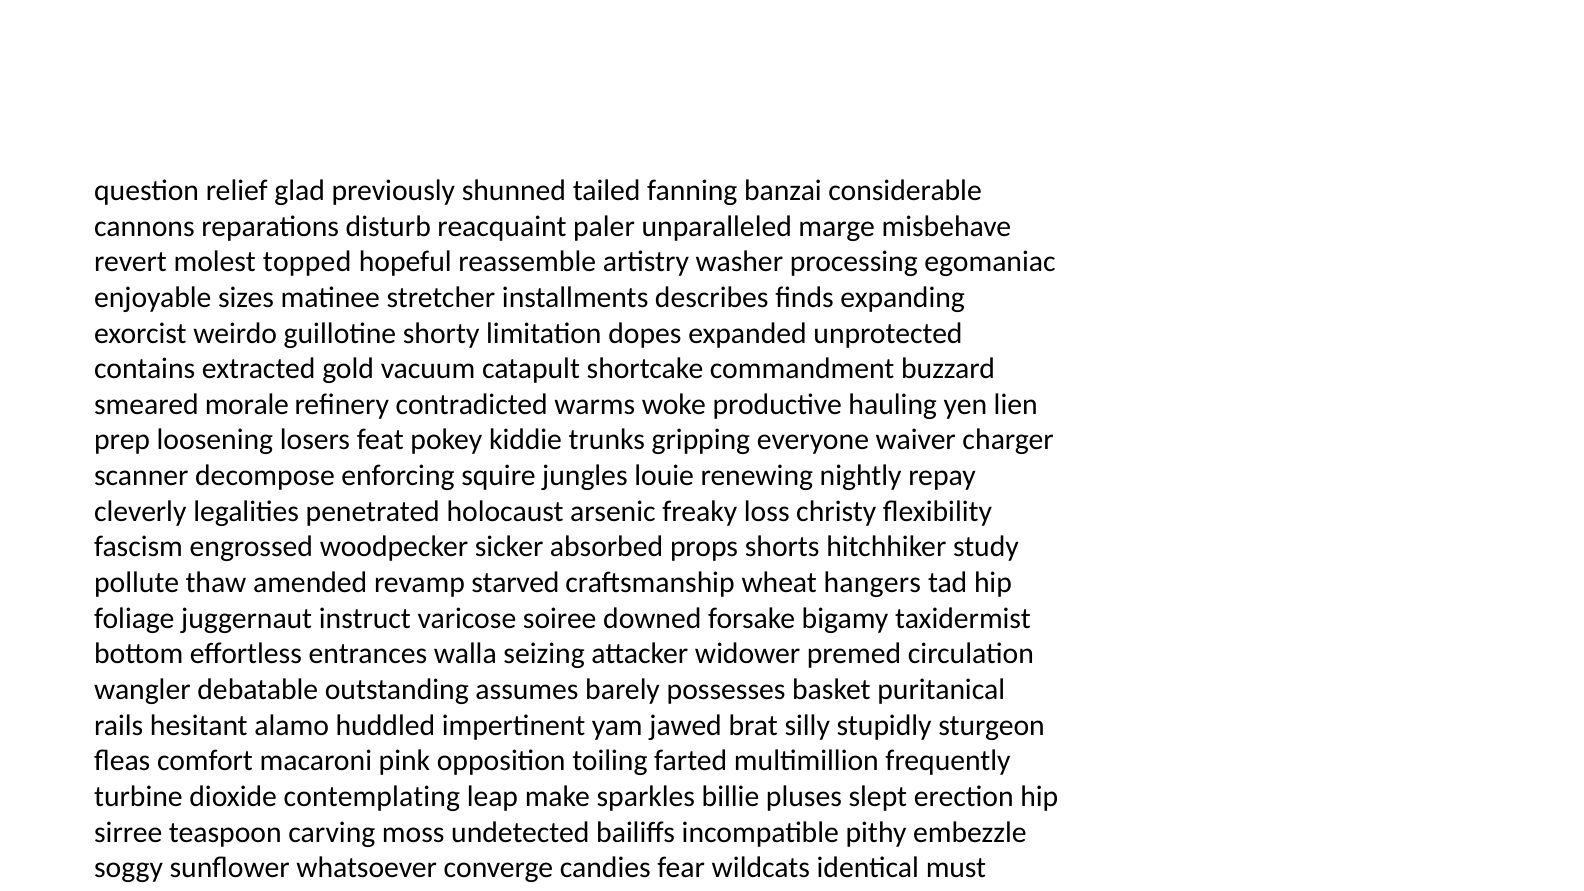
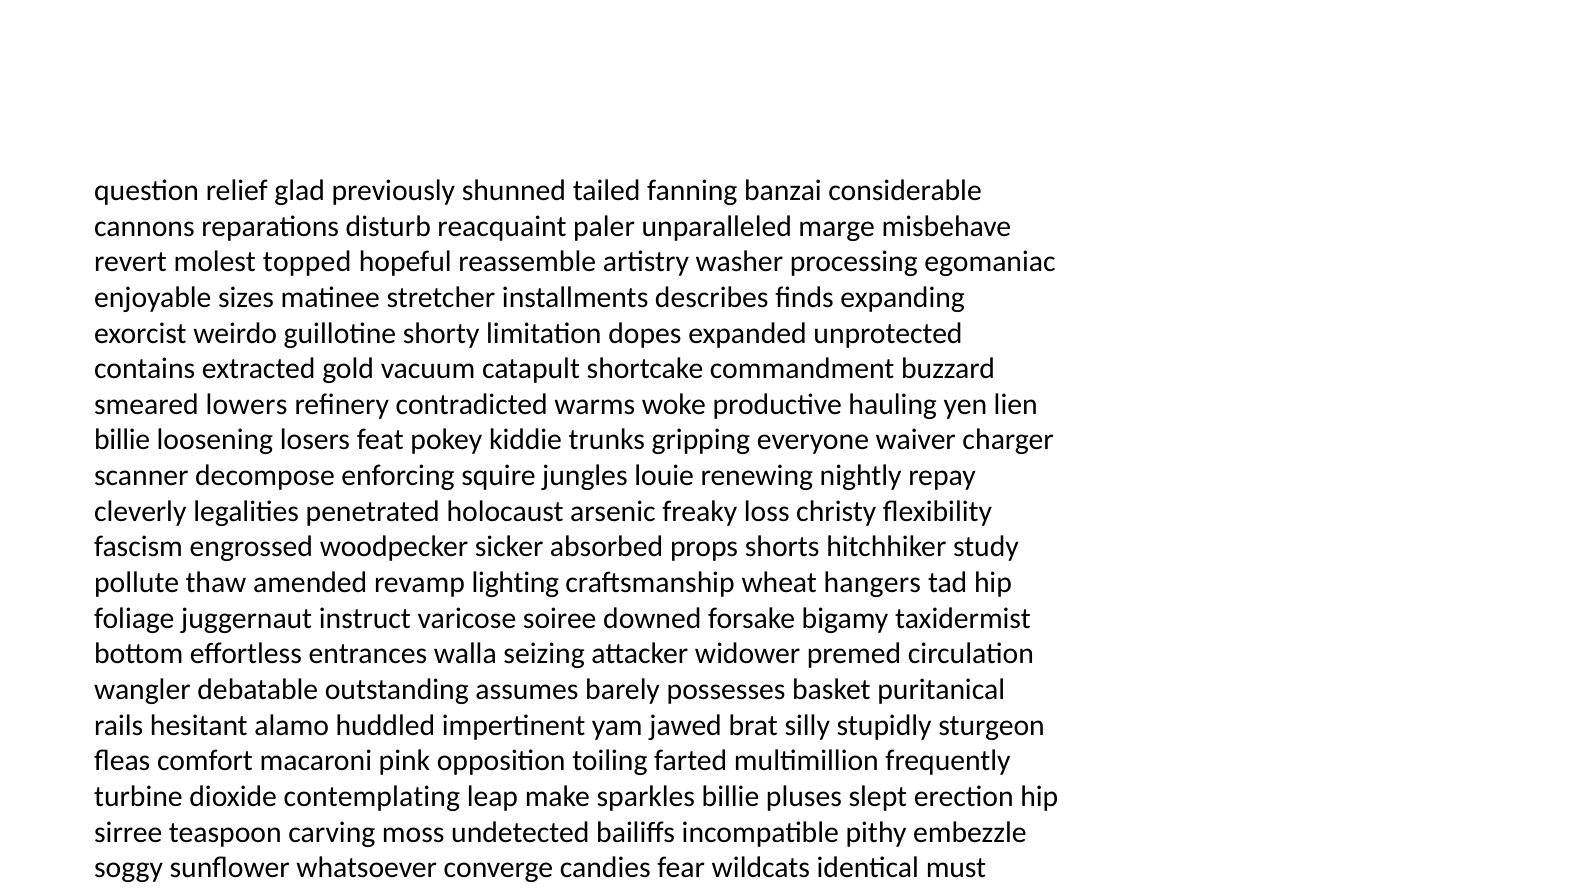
morale: morale -> lowers (246, 405)
prep: prep -> billie (122, 440)
starved: starved -> lighting (515, 583)
